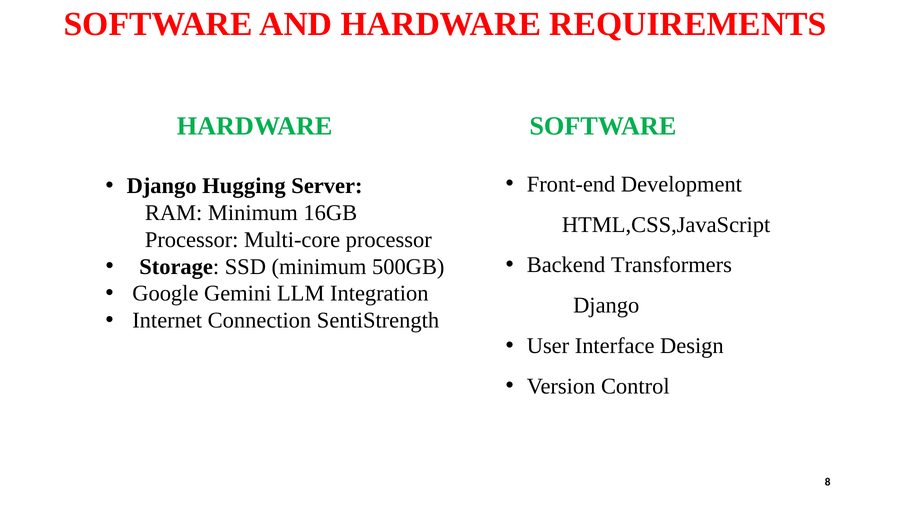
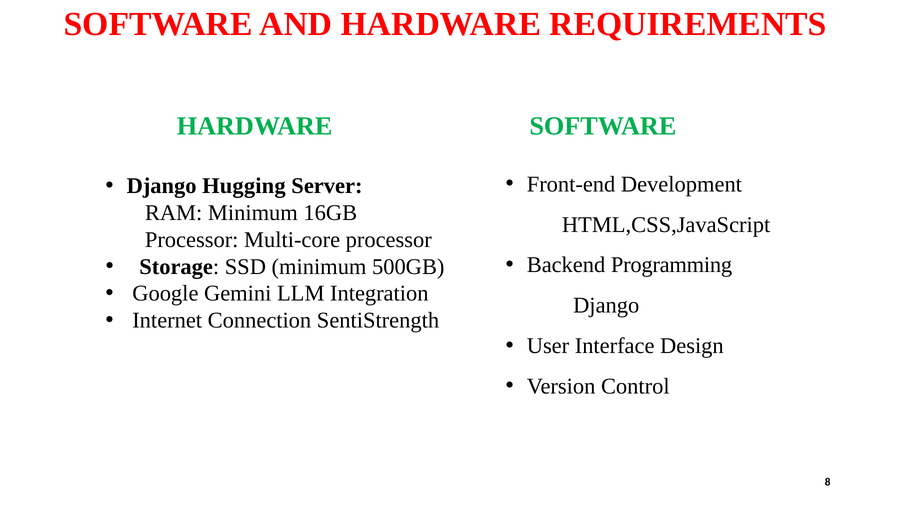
Transformers: Transformers -> Programming (672, 265)
